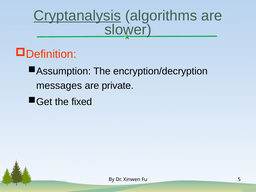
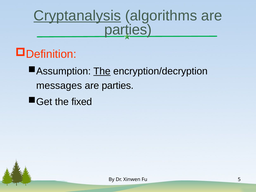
slower: slower -> parties (128, 30)
The underline: none -> present (102, 71)
private: private -> parties (118, 86)
